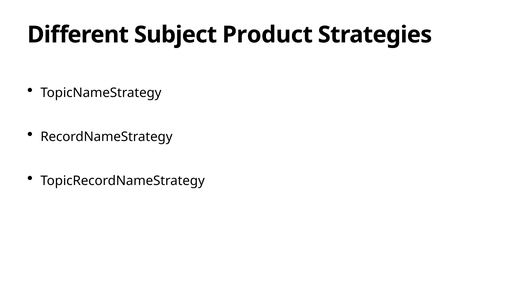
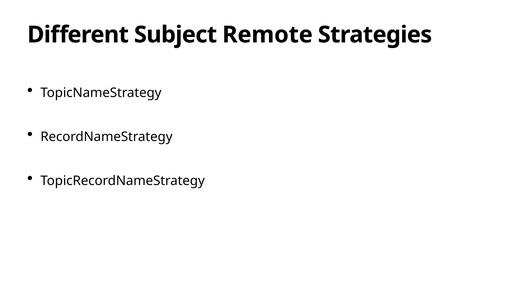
Product: Product -> Remote (267, 35)
